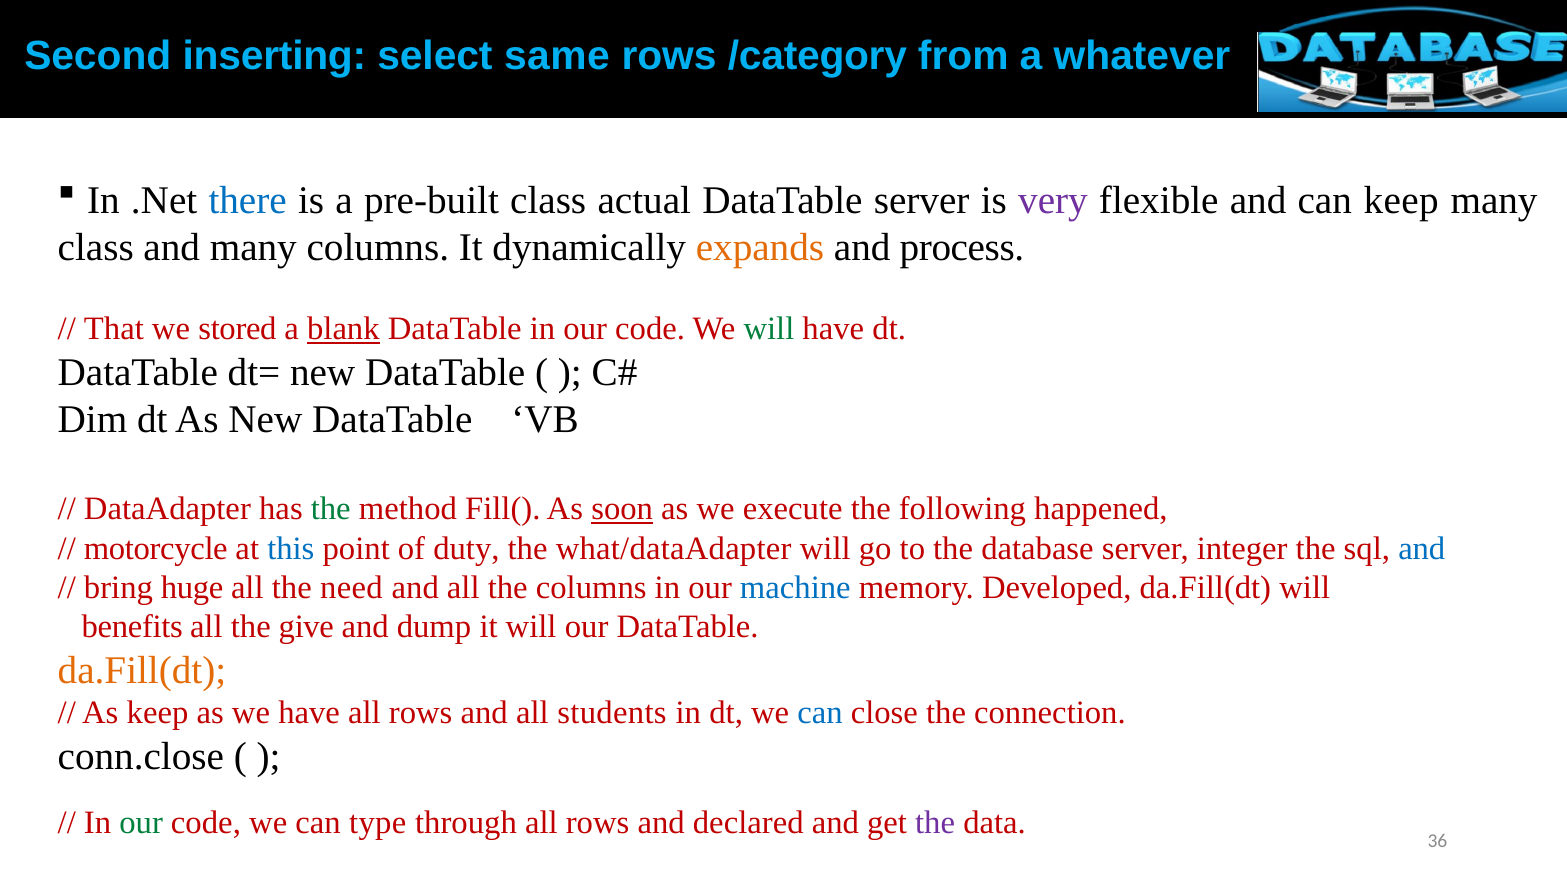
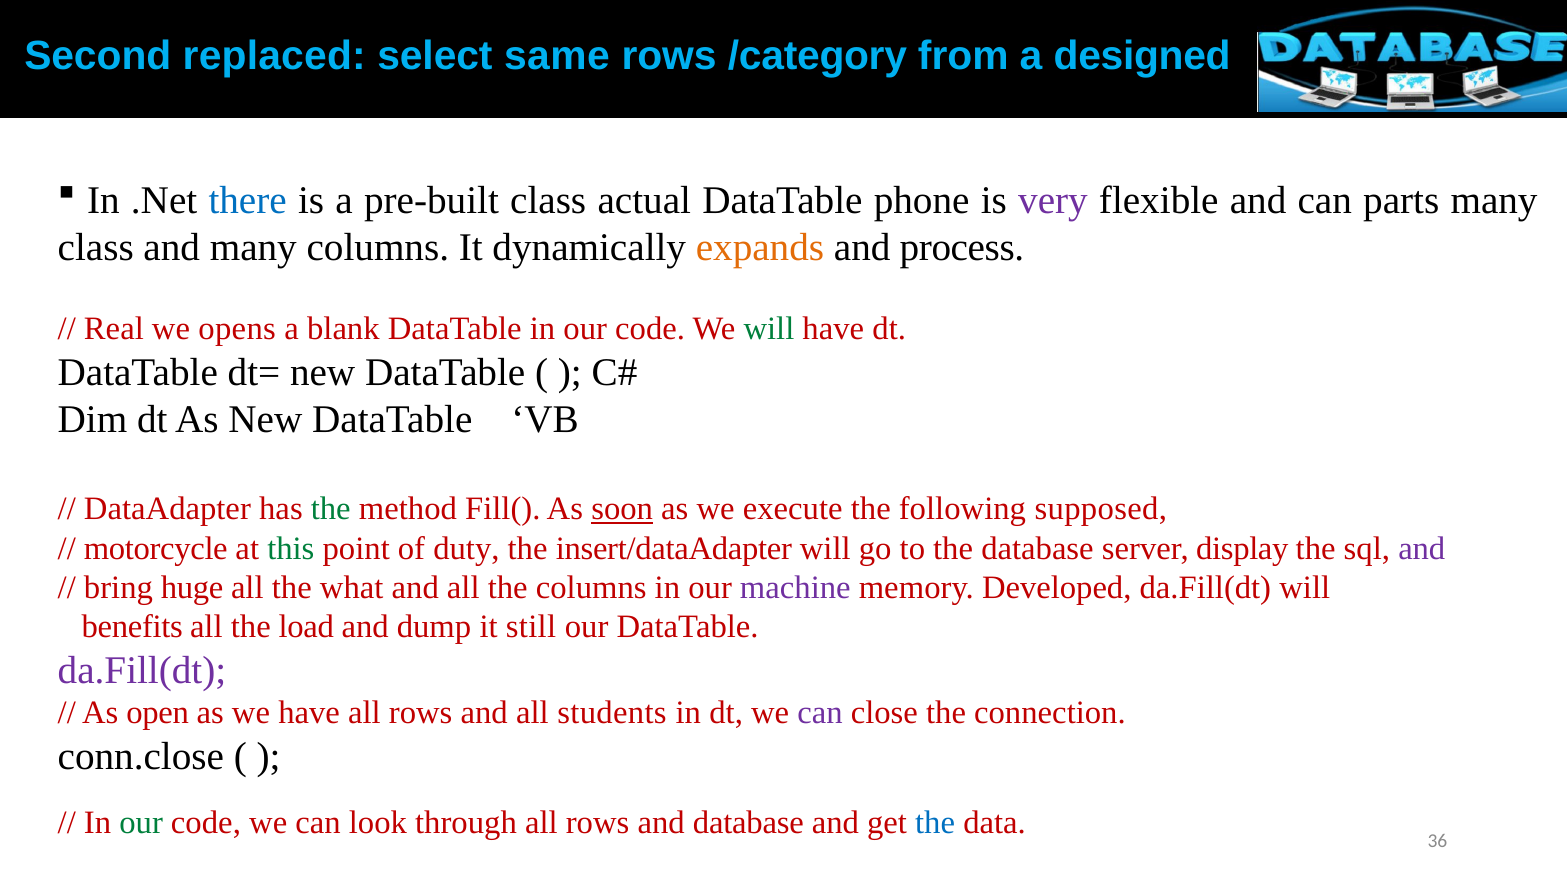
inserting: inserting -> replaced (274, 56)
whatever: whatever -> designed (1142, 56)
DataTable server: server -> phone (922, 200)
can keep: keep -> parts (1401, 200)
That: That -> Real (114, 329)
stored: stored -> opens (237, 329)
blank underline: present -> none (343, 329)
happened: happened -> supposed (1101, 509)
this colour: blue -> green (291, 549)
what/dataAdapter: what/dataAdapter -> insert/dataAdapter (674, 549)
integer: integer -> display (1242, 549)
and colour: blue -> purple (1422, 549)
need: need -> what (352, 588)
machine colour: blue -> purple (795, 588)
give: give -> load (306, 627)
it will: will -> still (531, 627)
da.Fill(dt colour: orange -> purple (142, 671)
As keep: keep -> open (158, 713)
can colour: blue -> purple (820, 713)
type: type -> look (378, 823)
and declared: declared -> database (748, 823)
the colour: purple -> blue (935, 823)
